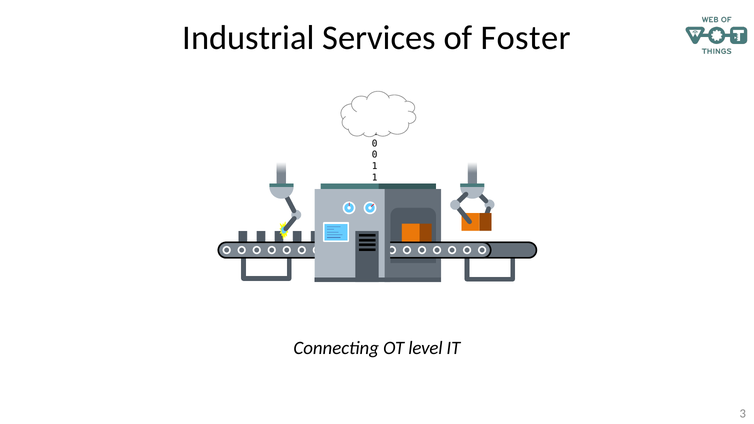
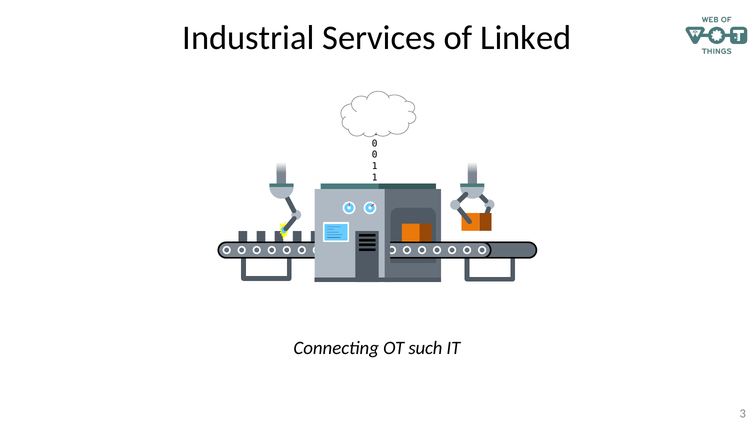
Foster: Foster -> Linked (526, 38)
level: level -> such (425, 348)
